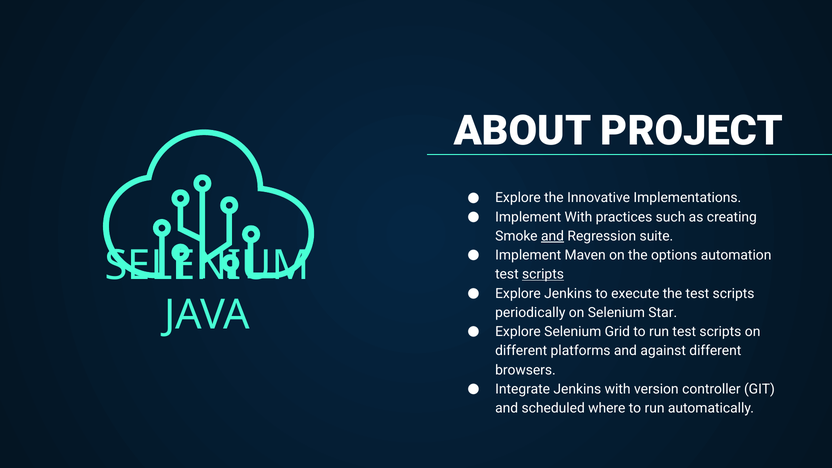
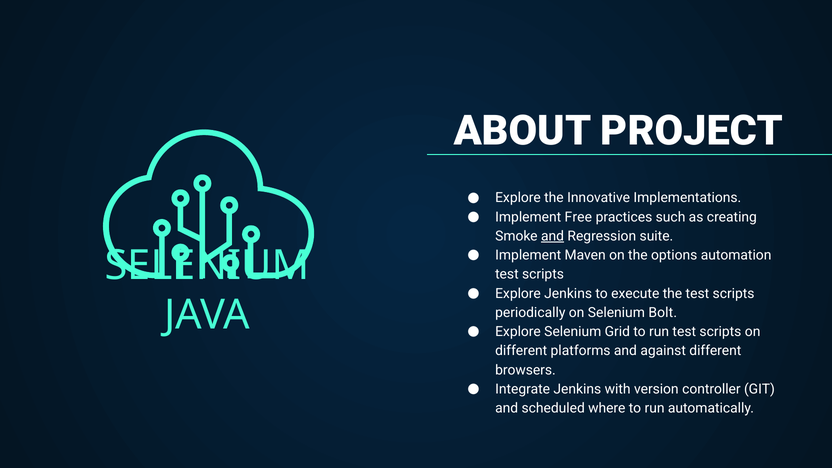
Implement With: With -> Free (578, 217)
scripts underline: present -> none (543, 274)
Star: Star -> Bolt (663, 313)
